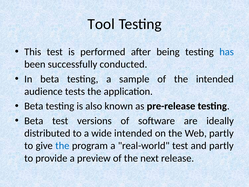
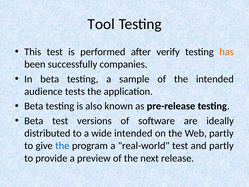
being: being -> verify (168, 52)
has colour: blue -> orange (227, 52)
conducted: conducted -> companies (124, 64)
